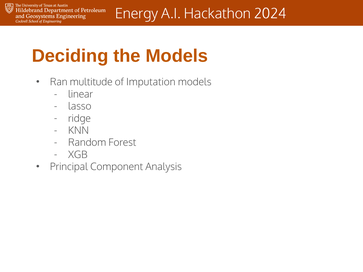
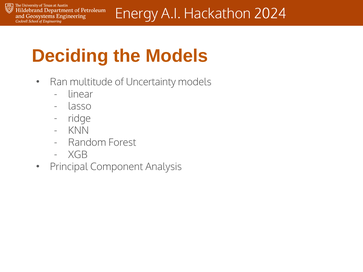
Imputation: Imputation -> Uncertainty (151, 82)
